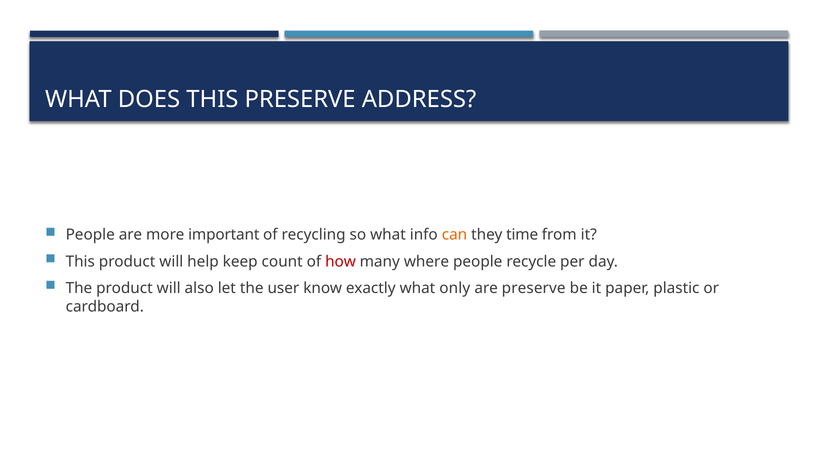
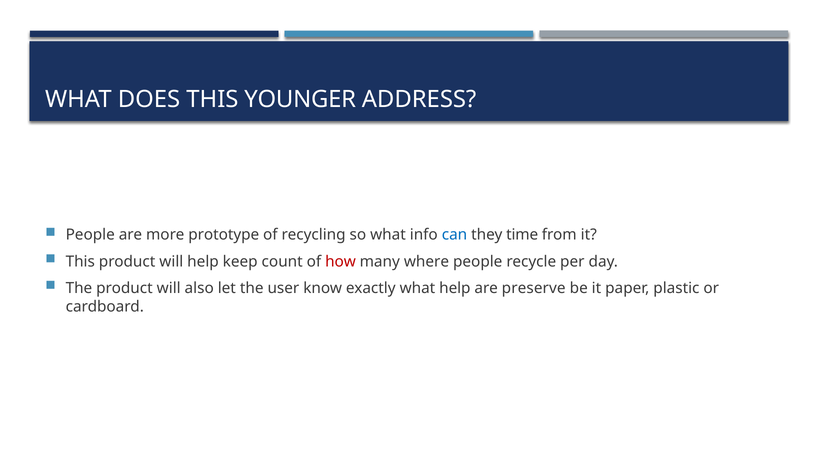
THIS PRESERVE: PRESERVE -> YOUNGER (300, 99)
important: important -> prototype (224, 235)
can colour: orange -> blue (454, 235)
what only: only -> help (455, 288)
